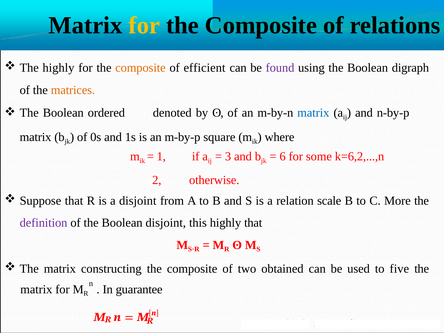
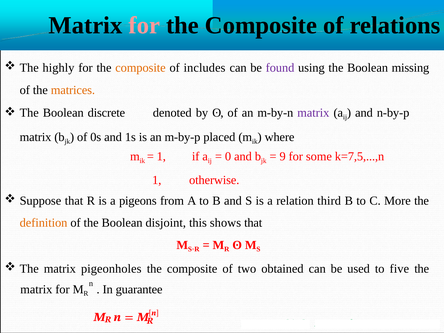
for colour: yellow -> pink (144, 25)
efficient: efficient -> includes (205, 68)
digraph: digraph -> missing (410, 68)
ordered: ordered -> discrete (106, 113)
matrix colour: blue -> purple (313, 113)
square: square -> placed (219, 137)
3: 3 -> 0 (228, 156)
6: 6 -> 9 (283, 156)
k=6,2,...,n: k=6,2,...,n -> k=7,5,...,n (360, 156)
2: 2 -> 1 (157, 180)
a disjoint: disjoint -> pigeons (138, 201)
scale: scale -> third (329, 201)
definition colour: purple -> orange (44, 223)
this highly: highly -> shows (225, 223)
constructing: constructing -> pigeonholes (111, 269)
